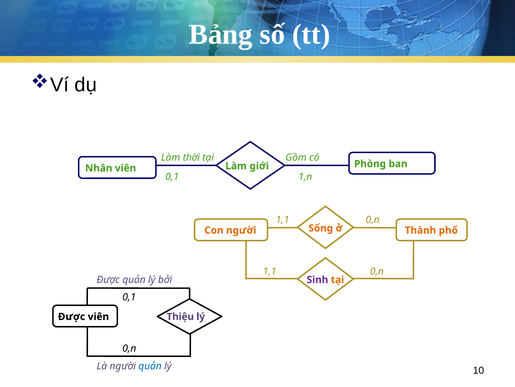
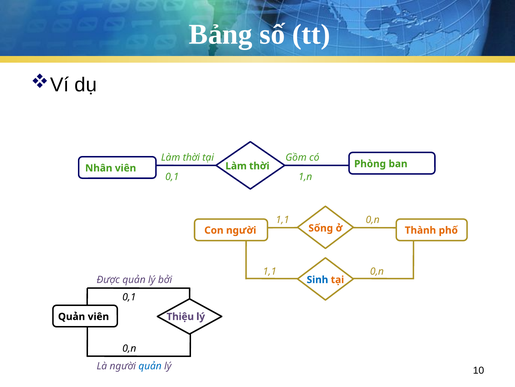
viên Làm giới: giới -> thời (259, 166)
Sinh colour: purple -> blue (317, 279)
Được: Được -> Quản (72, 316)
